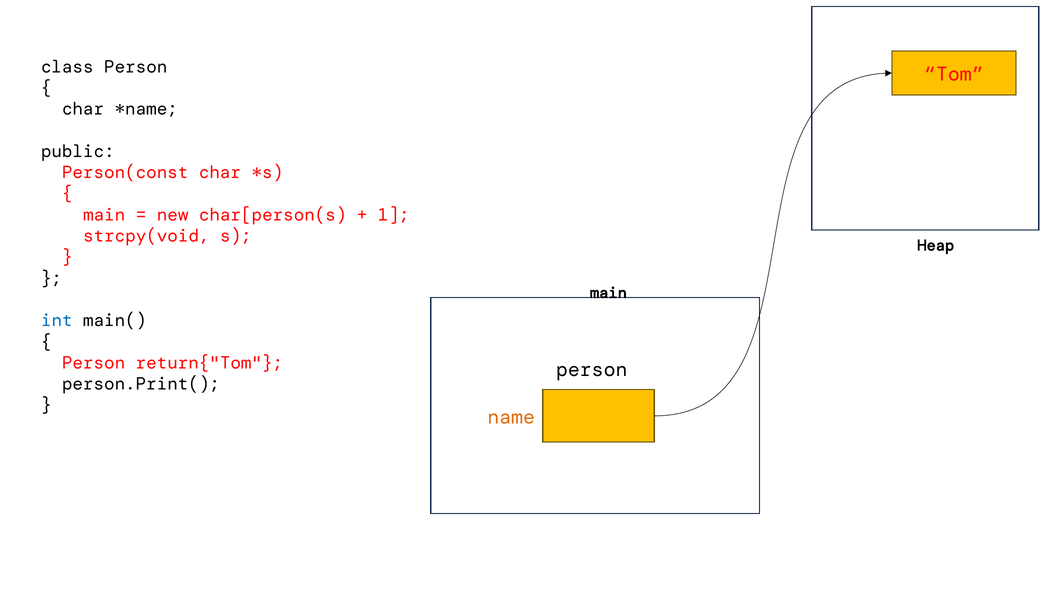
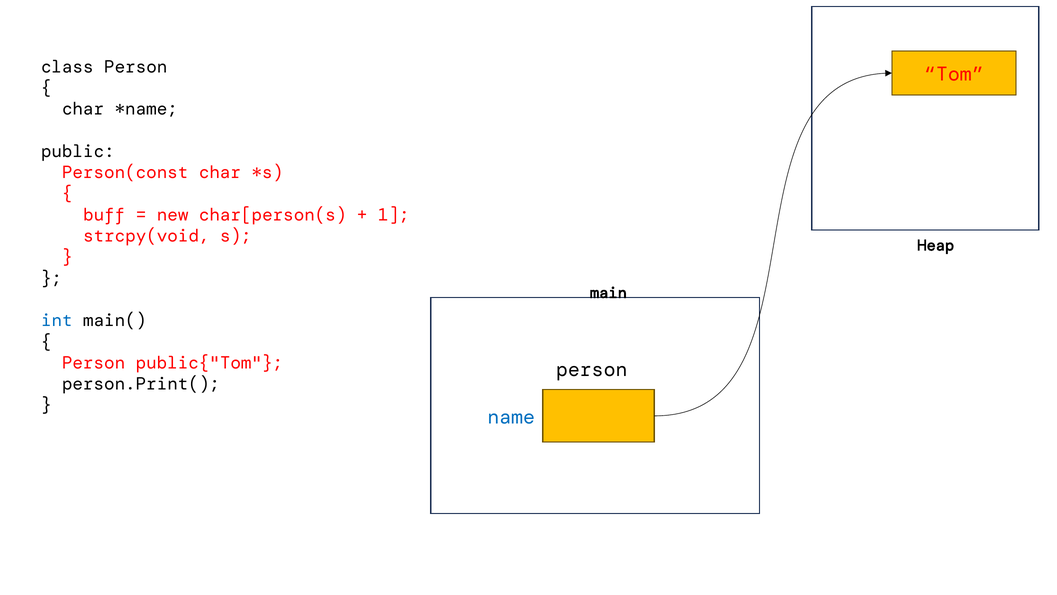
main: main -> buff (104, 215)
return{"Tom: return{"Tom -> public{"Tom (209, 363)
name colour: orange -> blue (511, 417)
